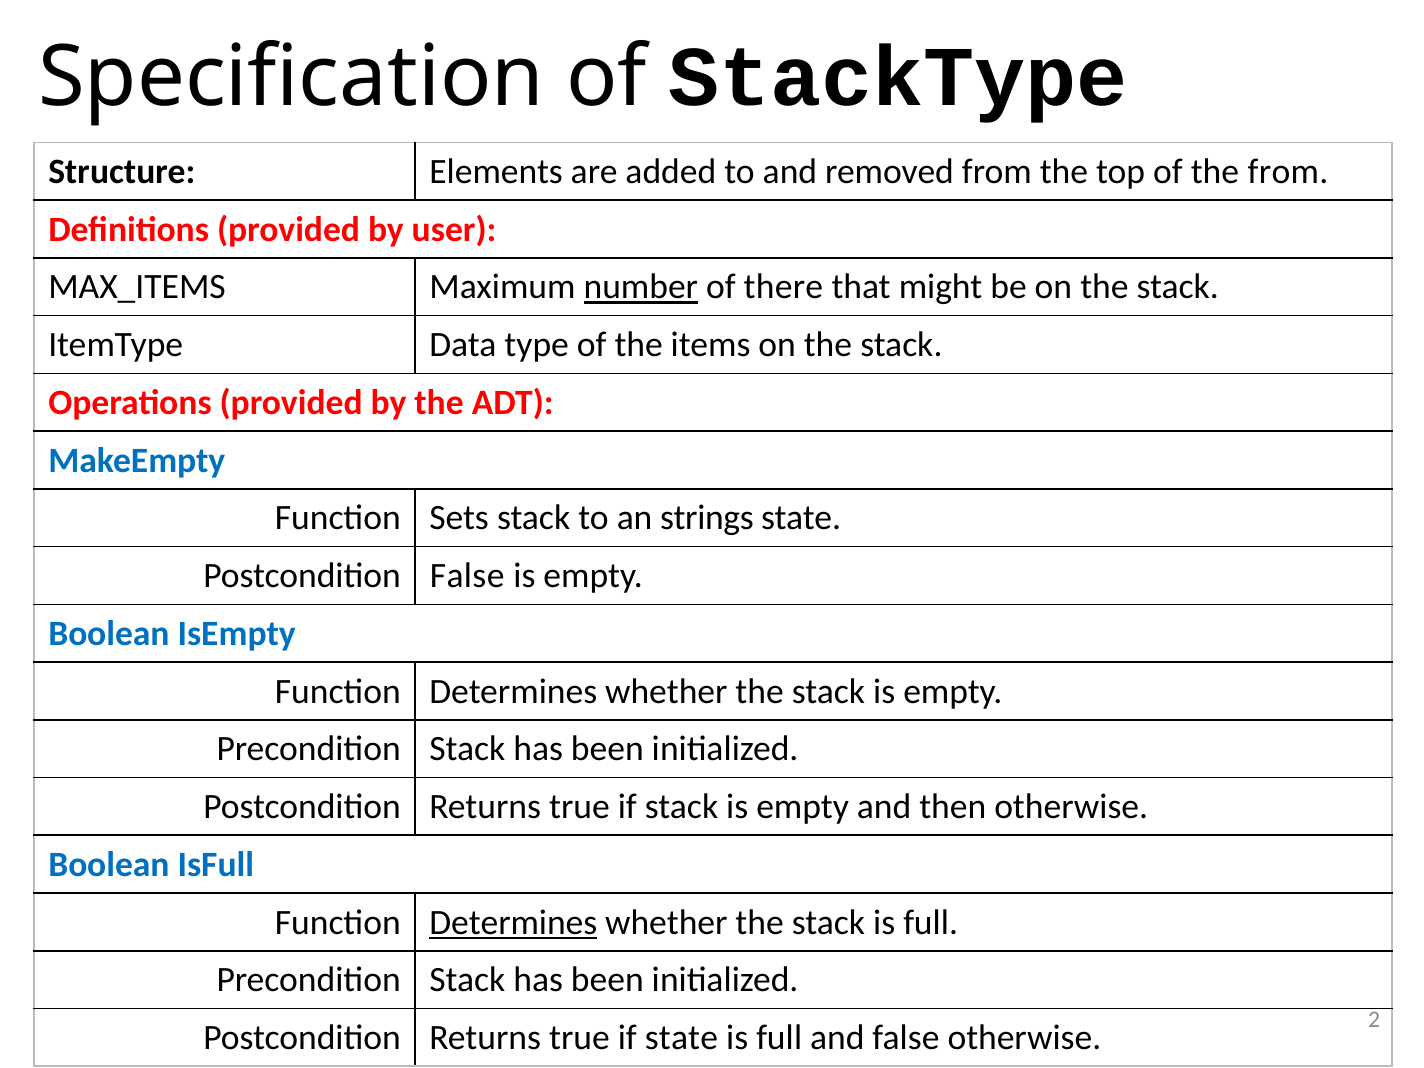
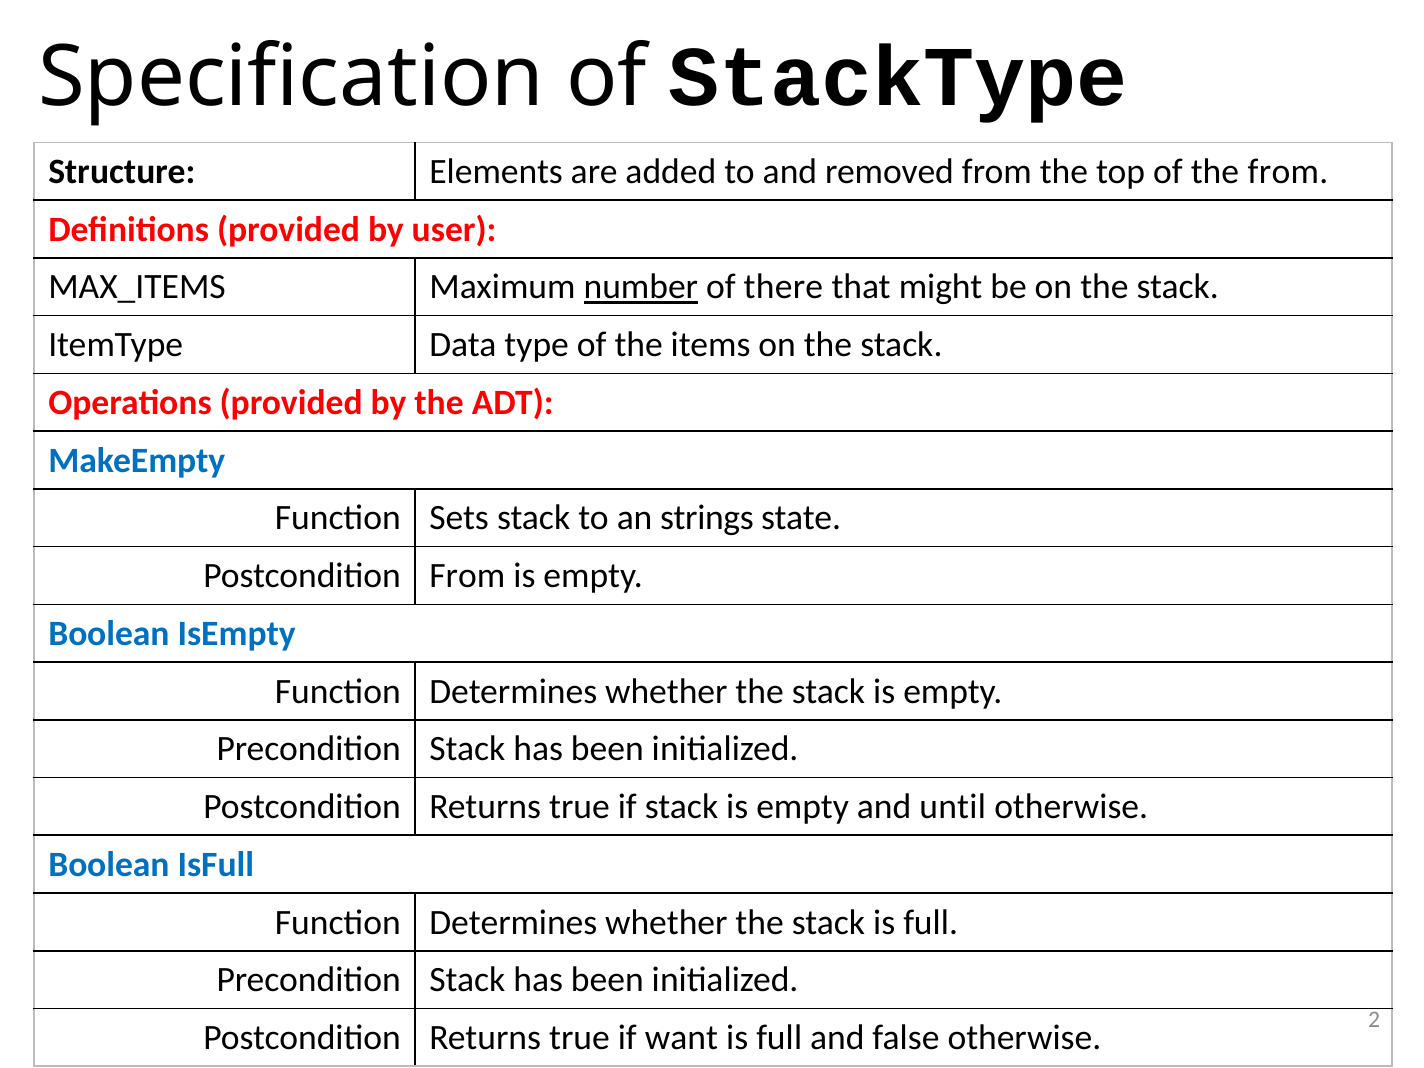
Postcondition False: False -> From (467, 576)
then: then -> until (953, 807)
Determines underline: present -> none (513, 922)
if state: state -> want (681, 1038)
